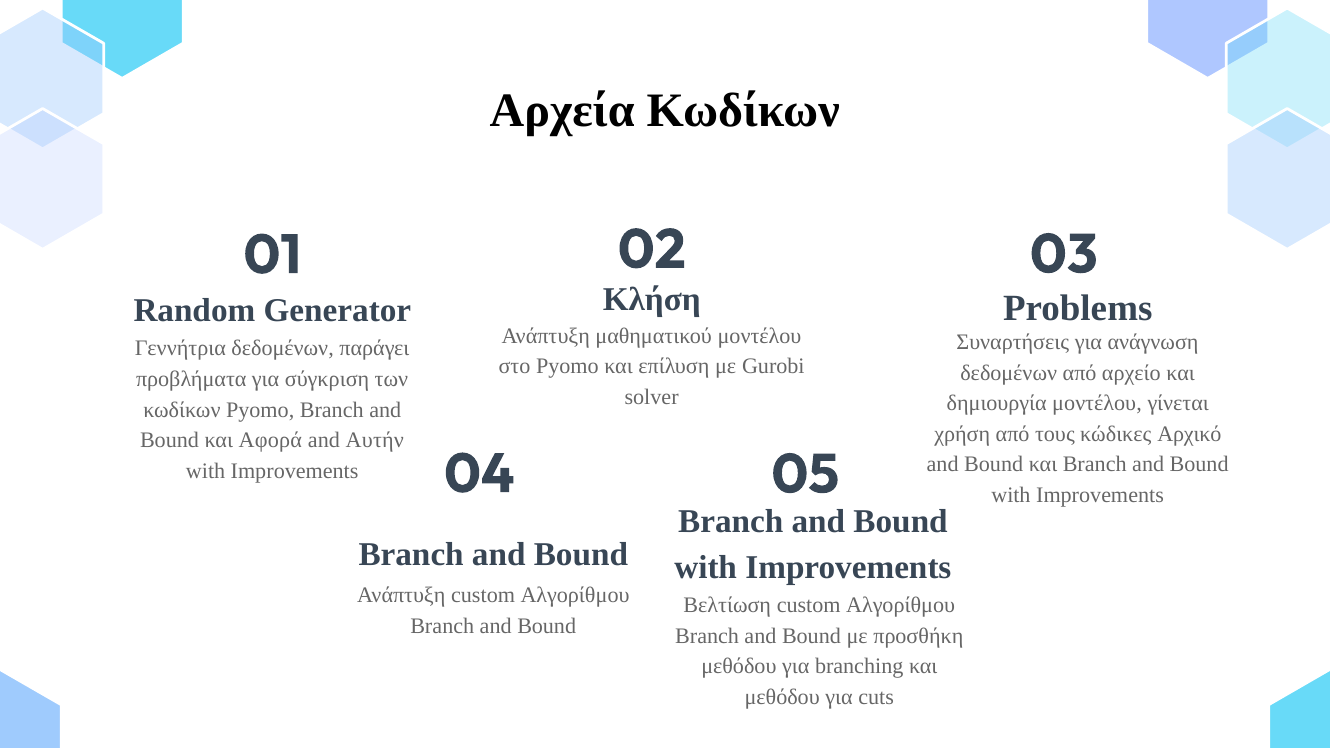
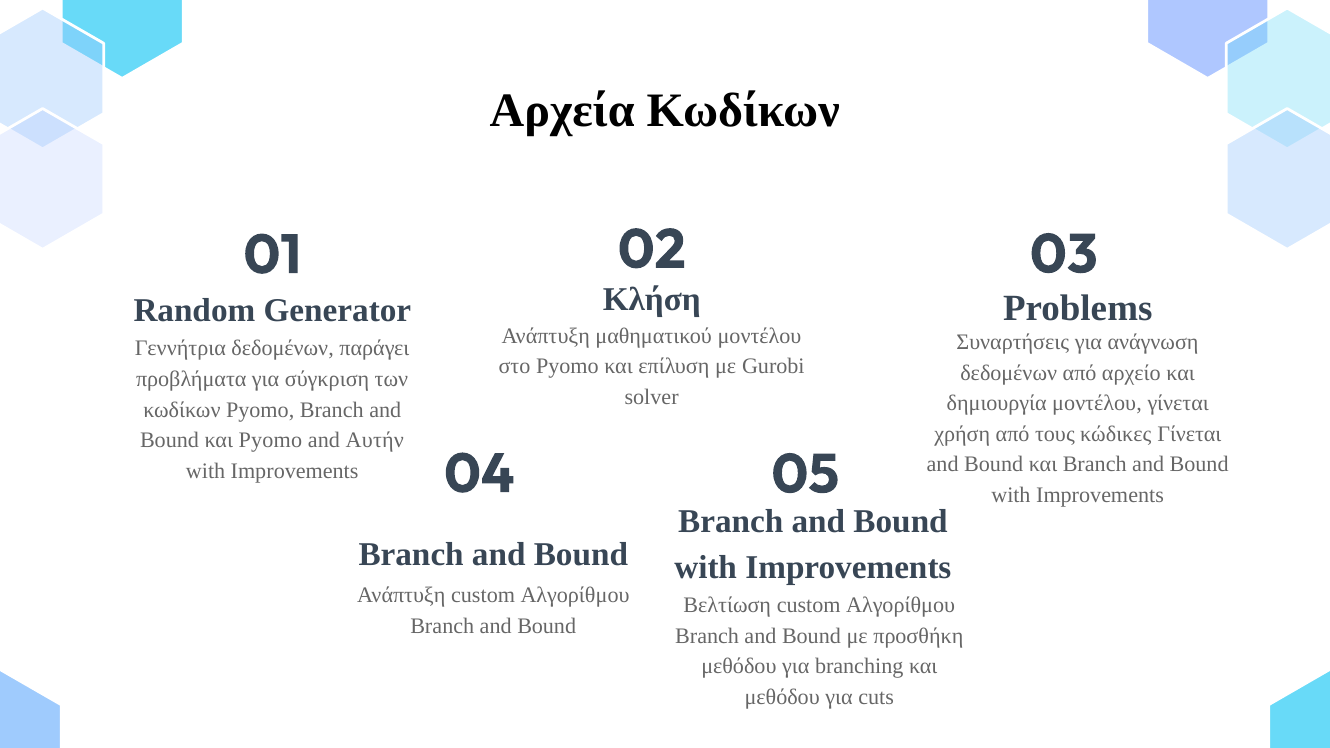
κώδικες Αρχικό: Αρχικό -> Γίνεται (1189, 434)
και Αφορά: Αφορά -> Pyomo (270, 440)
